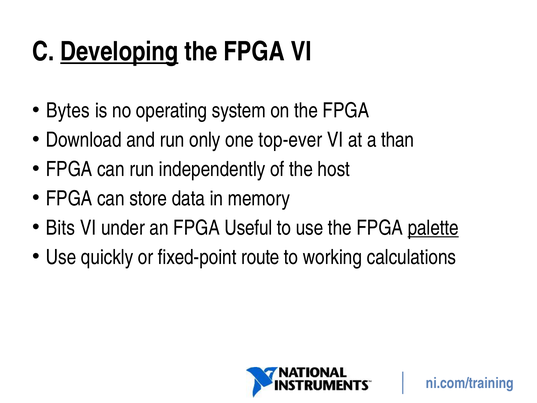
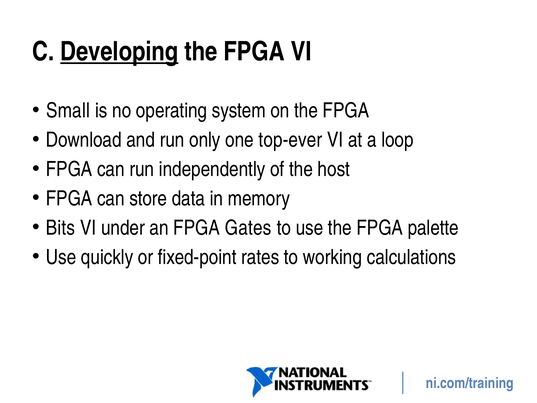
Bytes: Bytes -> Small (68, 111)
than: than -> loop (398, 140)
Useful: Useful -> Gates (248, 228)
palette underline: present -> none (433, 228)
route: route -> rates (260, 257)
